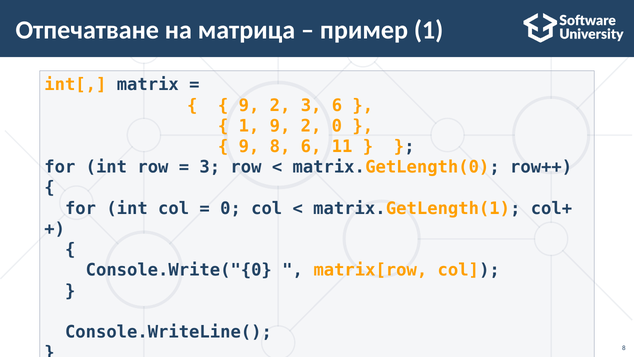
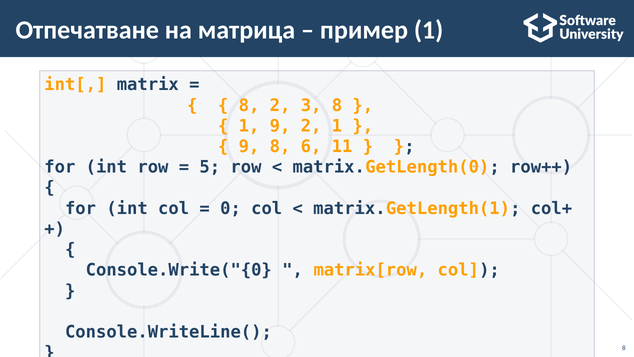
9: 9 -> 8 (249, 105)
3 6: 6 -> 8 (337, 105)
2 0: 0 -> 1 (337, 126)
3: 3 -> 5 (210, 167)
